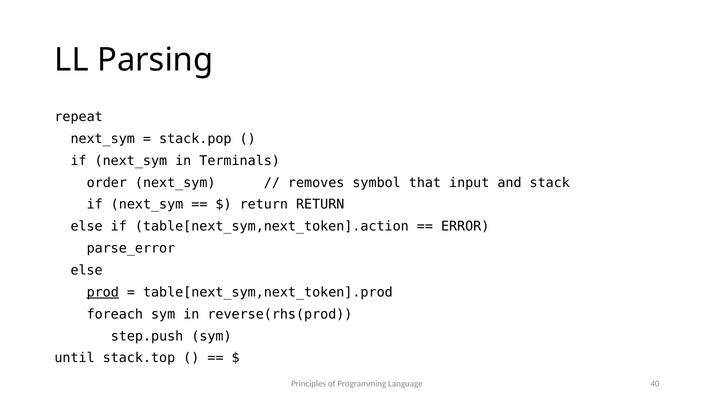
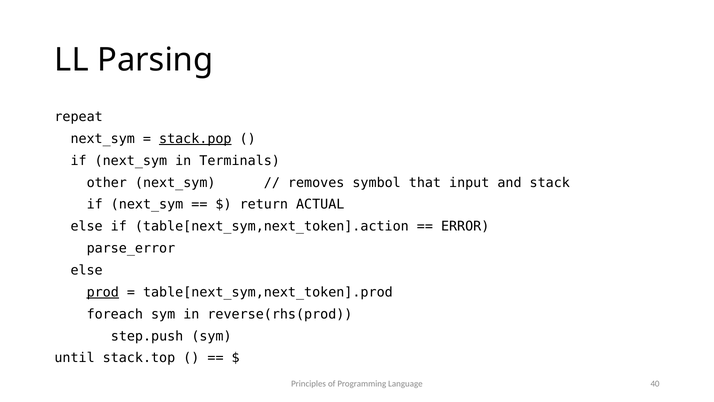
stack.pop underline: none -> present (195, 139)
order: order -> other (107, 182)
return RETURN: RETURN -> ACTUAL (320, 204)
